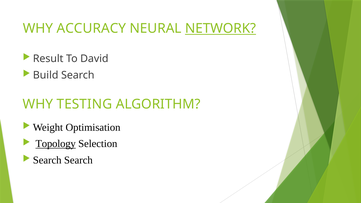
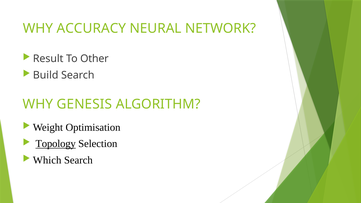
NETWORK underline: present -> none (221, 28)
David: David -> Other (94, 59)
TESTING: TESTING -> GENESIS (84, 104)
Search: Search -> Which (47, 160)
